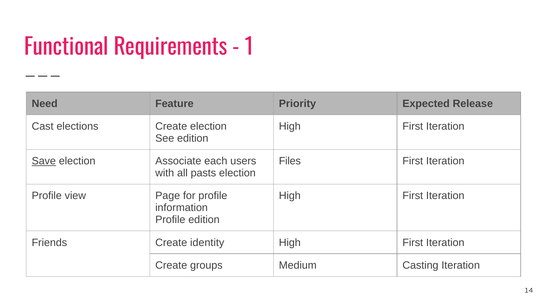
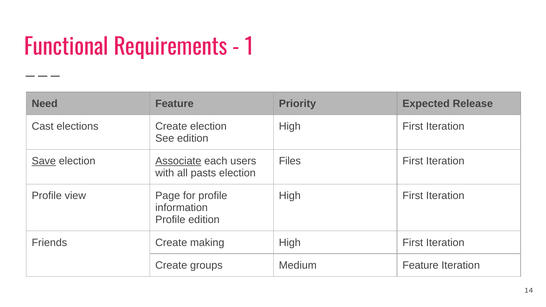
Associate underline: none -> present (178, 161)
identity: identity -> making (207, 243)
Medium Casting: Casting -> Feature (421, 265)
